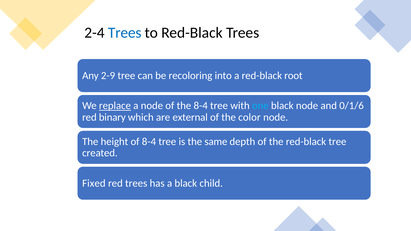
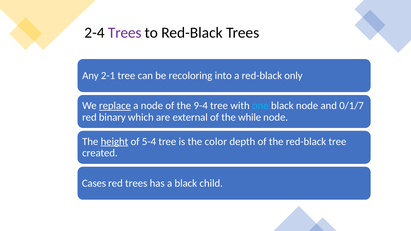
Trees colour: blue -> purple (125, 33)
2-9: 2-9 -> 2-1 (108, 76)
root: root -> only (293, 76)
the 8-4: 8-4 -> 9-4 (201, 106)
0/1/6: 0/1/6 -> 0/1/7 (352, 106)
color: color -> while (250, 117)
height underline: none -> present (114, 142)
of 8-4: 8-4 -> 5-4 (149, 142)
same: same -> color (216, 142)
Fixed: Fixed -> Cases (94, 183)
